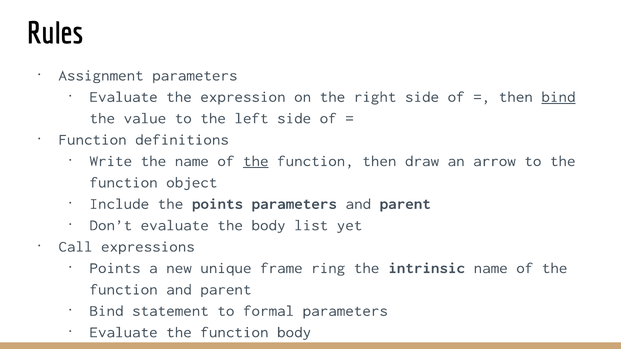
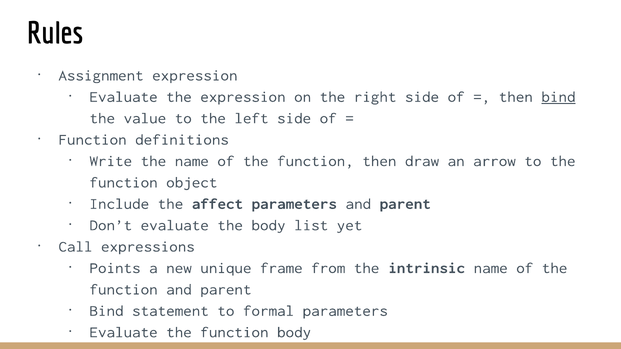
Assignment parameters: parameters -> expression (195, 75)
the underline: present -> none (256, 161)
the points: points -> affect (218, 204)
ring: ring -> from (328, 268)
